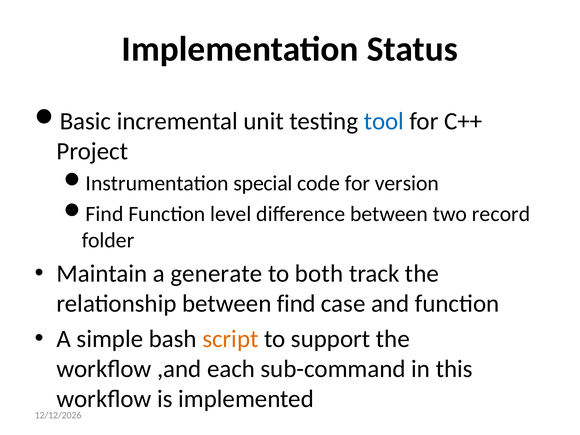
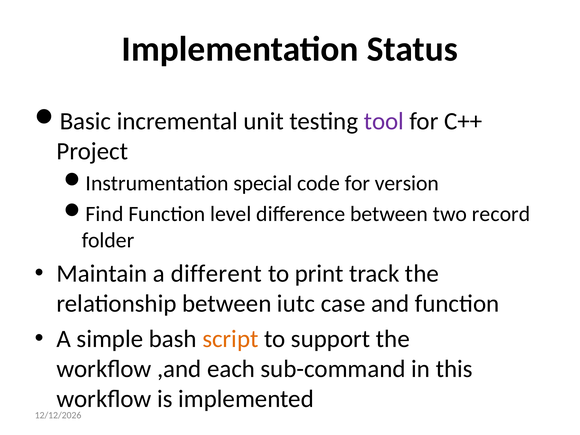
tool colour: blue -> purple (384, 121)
generate: generate -> different (216, 274)
both: both -> print (319, 274)
between find: find -> iutc (296, 304)
